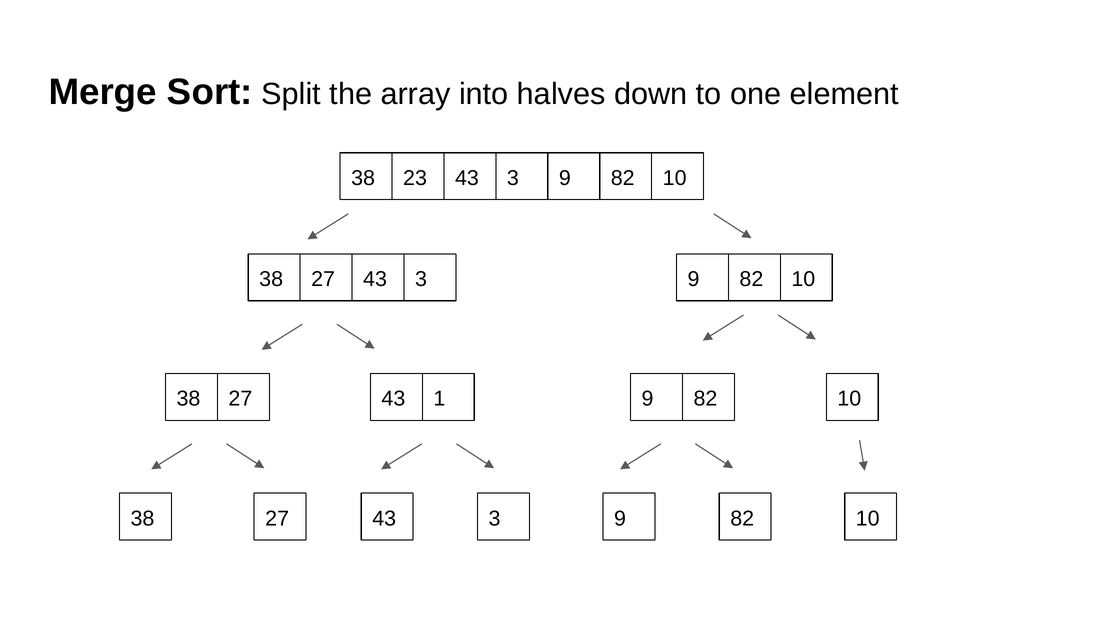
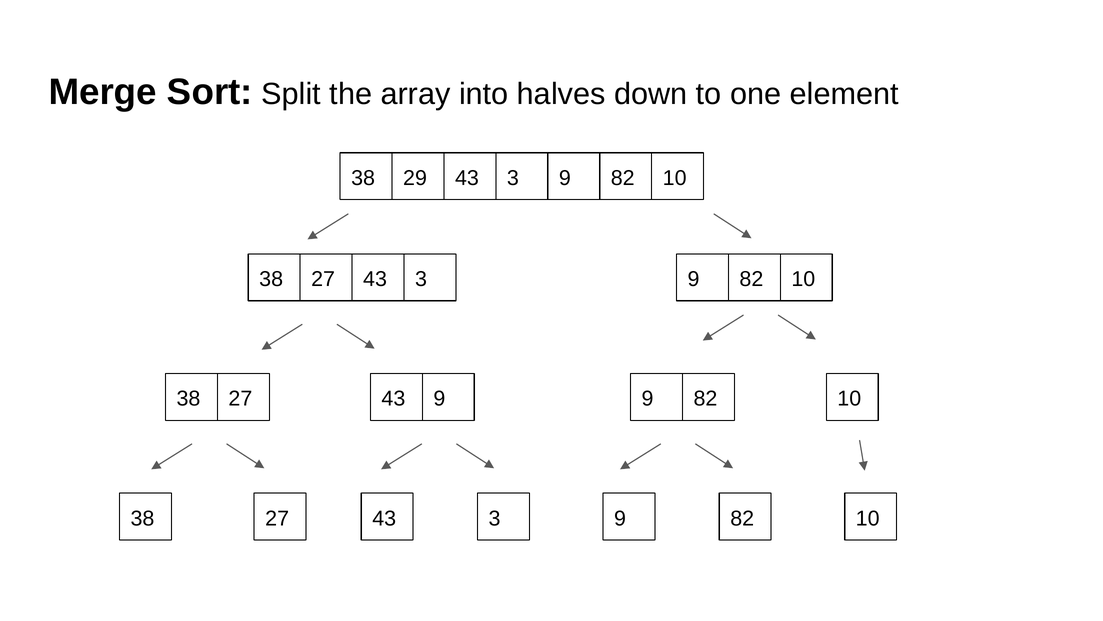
23: 23 -> 29 (415, 178)
43 1: 1 -> 9 (439, 399)
